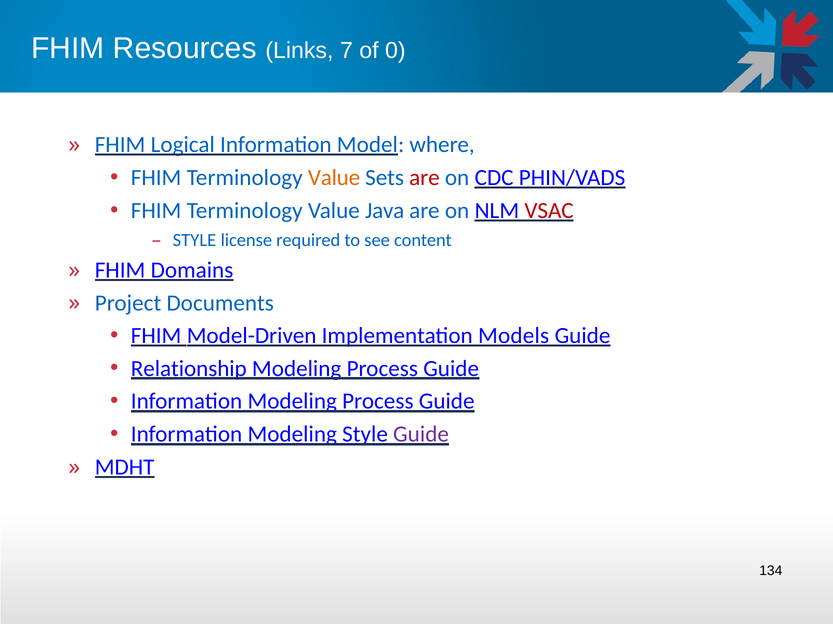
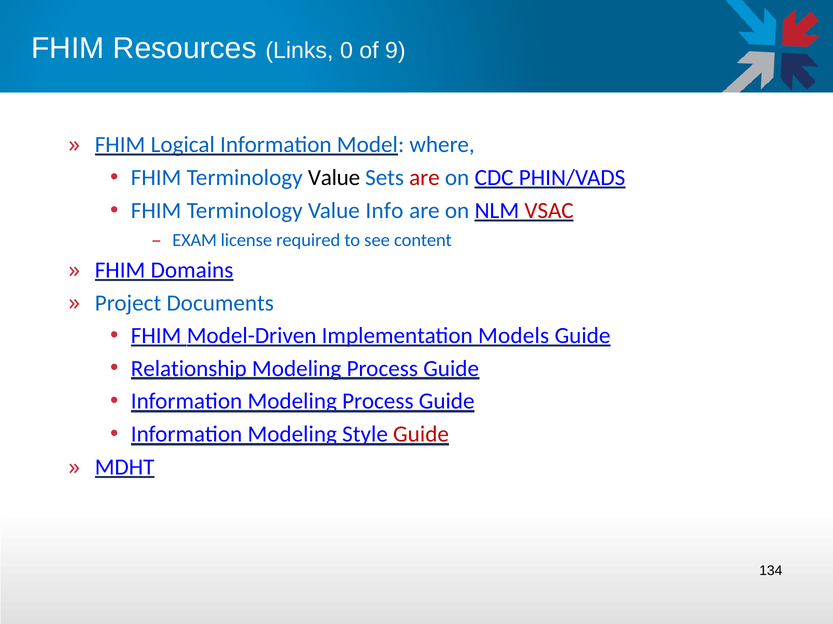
7: 7 -> 0 (346, 51)
0: 0 -> 9 (395, 51)
Value colour: orange -> black (334, 178)
Java: Java -> Info (384, 211)
STYLE: STYLE -> EXAM (195, 241)
Guide colour: purple -> red (421, 435)
